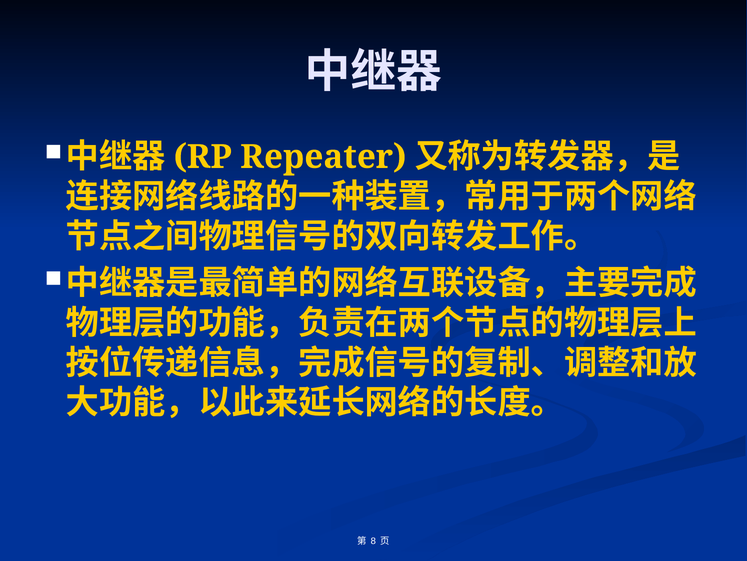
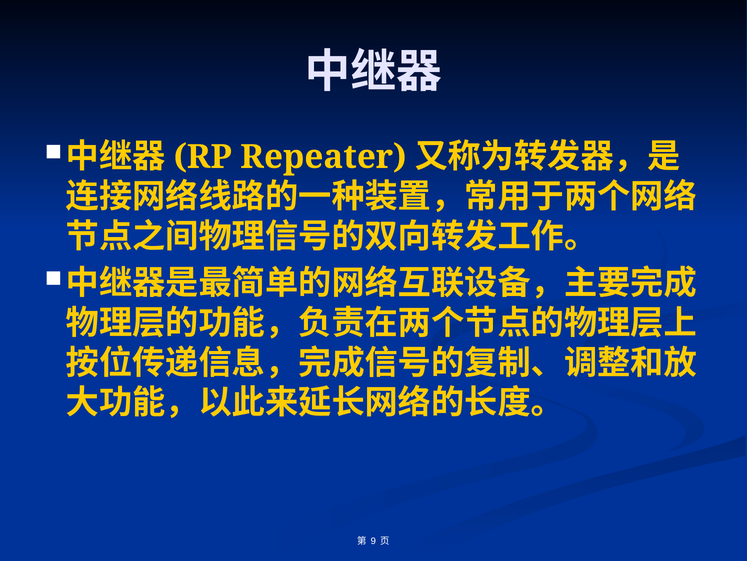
8: 8 -> 9 (373, 541)
